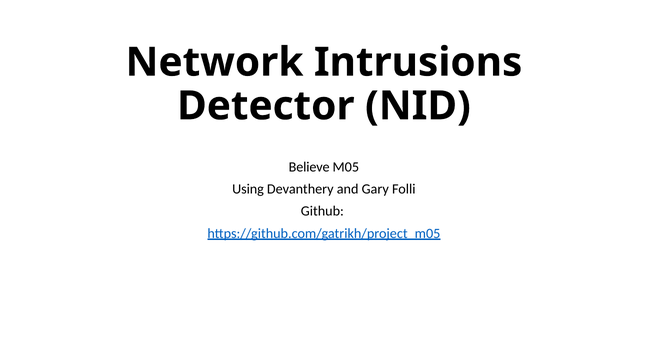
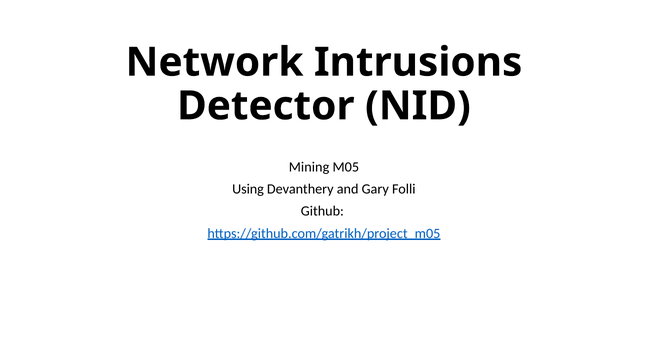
Believe: Believe -> Mining (309, 167)
